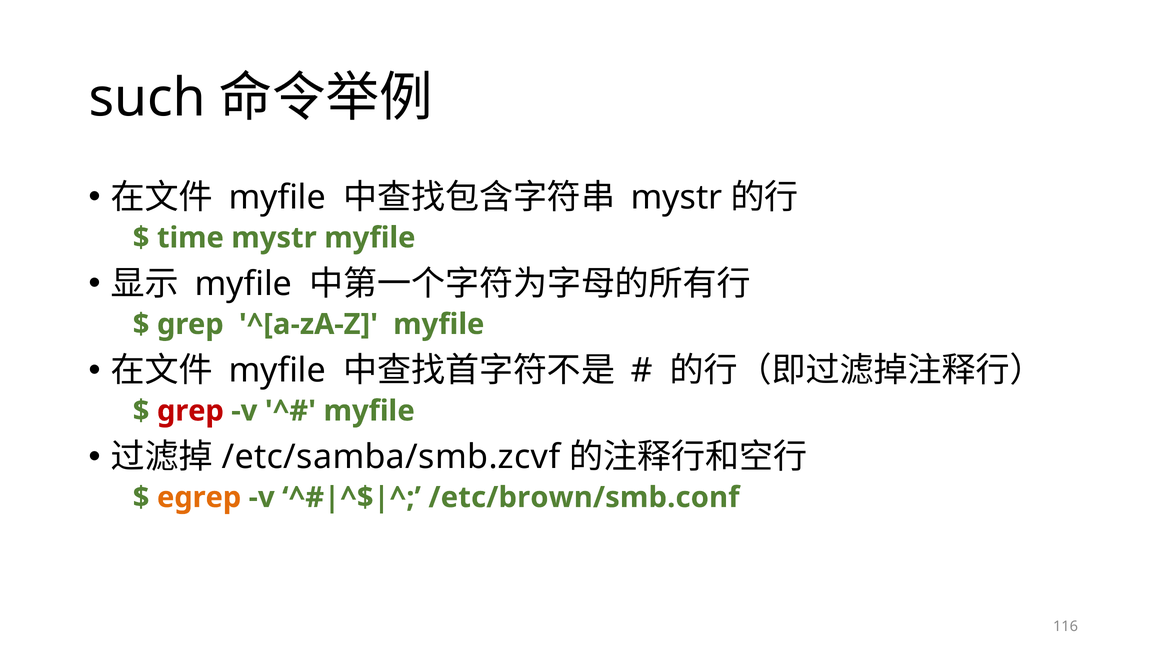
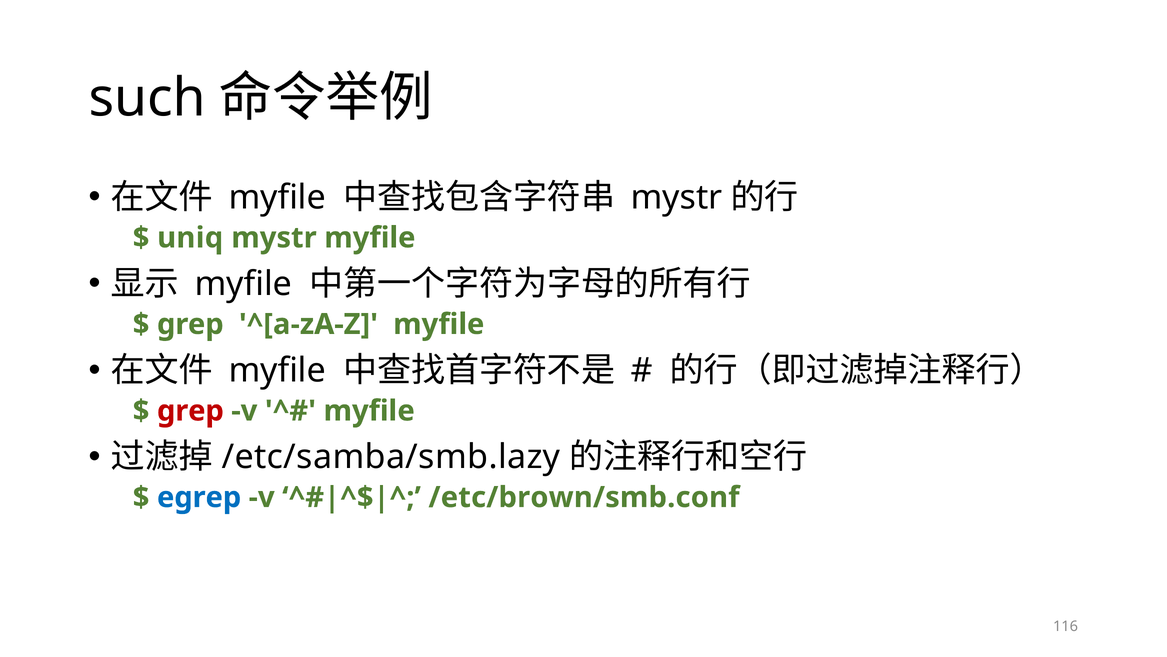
time: time -> uniq (190, 238)
/etc/samba/smb.zcvf: /etc/samba/smb.zcvf -> /etc/samba/smb.lazy (391, 457)
egrep colour: orange -> blue (199, 497)
